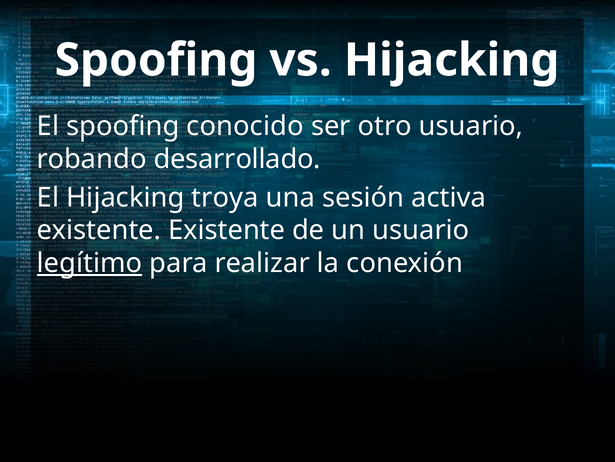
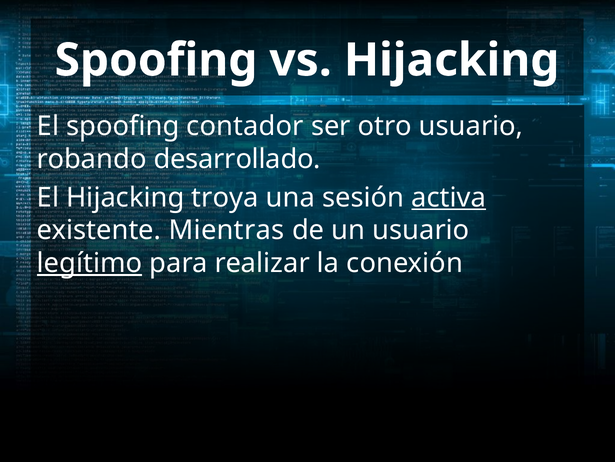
conocido: conocido -> contador (245, 126)
activa underline: none -> present (449, 197)
existente Existente: Existente -> Mientras (227, 230)
